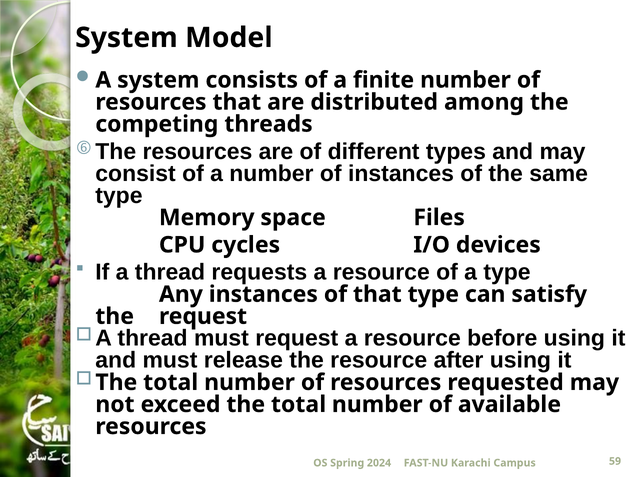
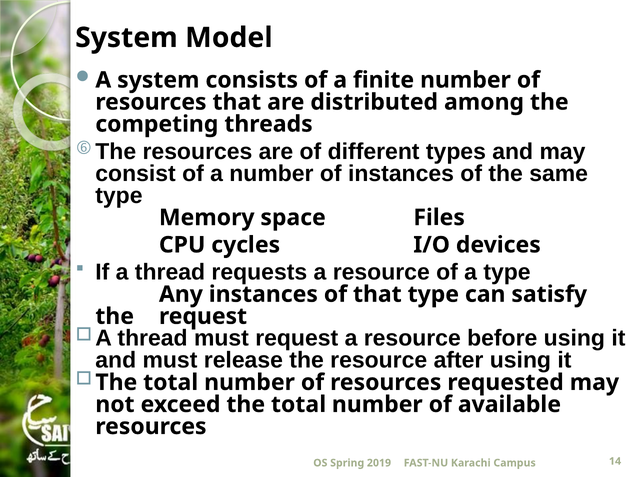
2024: 2024 -> 2019 (379, 463)
59: 59 -> 14 (615, 461)
